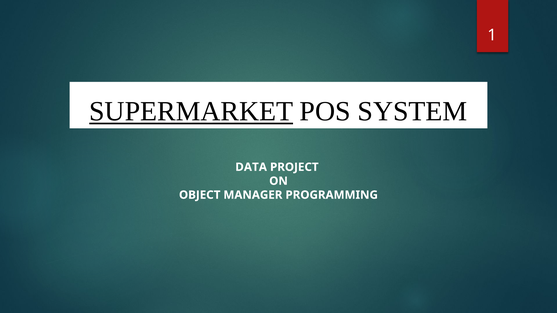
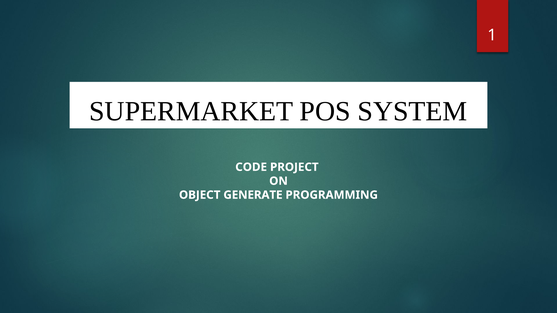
SUPERMARKET underline: present -> none (191, 112)
DATA: DATA -> CODE (251, 167)
MANAGER: MANAGER -> GENERATE (253, 195)
